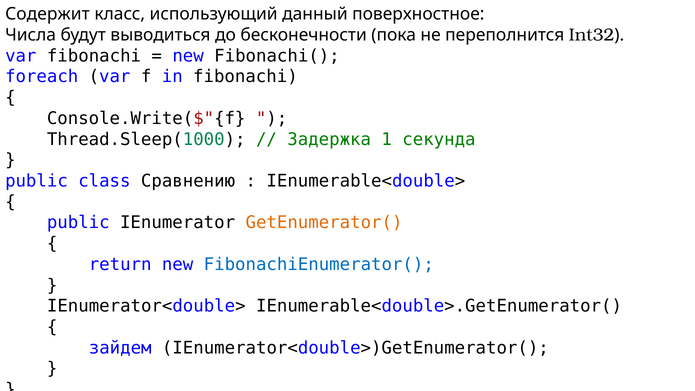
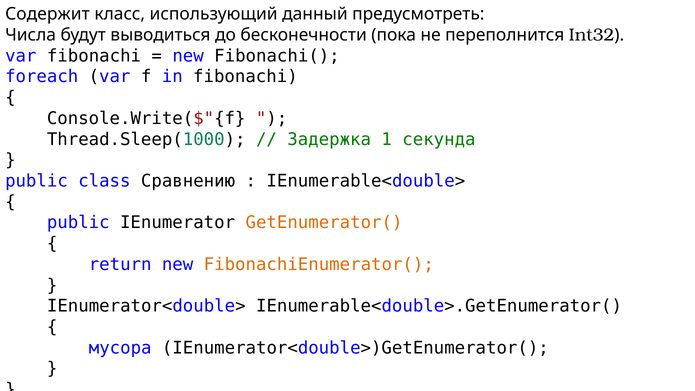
поверхностное: поверхностное -> предусмотреть (418, 14)
FibonachiEnumerator( colour: blue -> orange (319, 264)
зайдем: зайдем -> мусора (120, 348)
